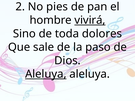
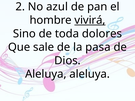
pies: pies -> azul (57, 7)
paso: paso -> pasa (98, 47)
Aleluya underline: present -> none (46, 74)
